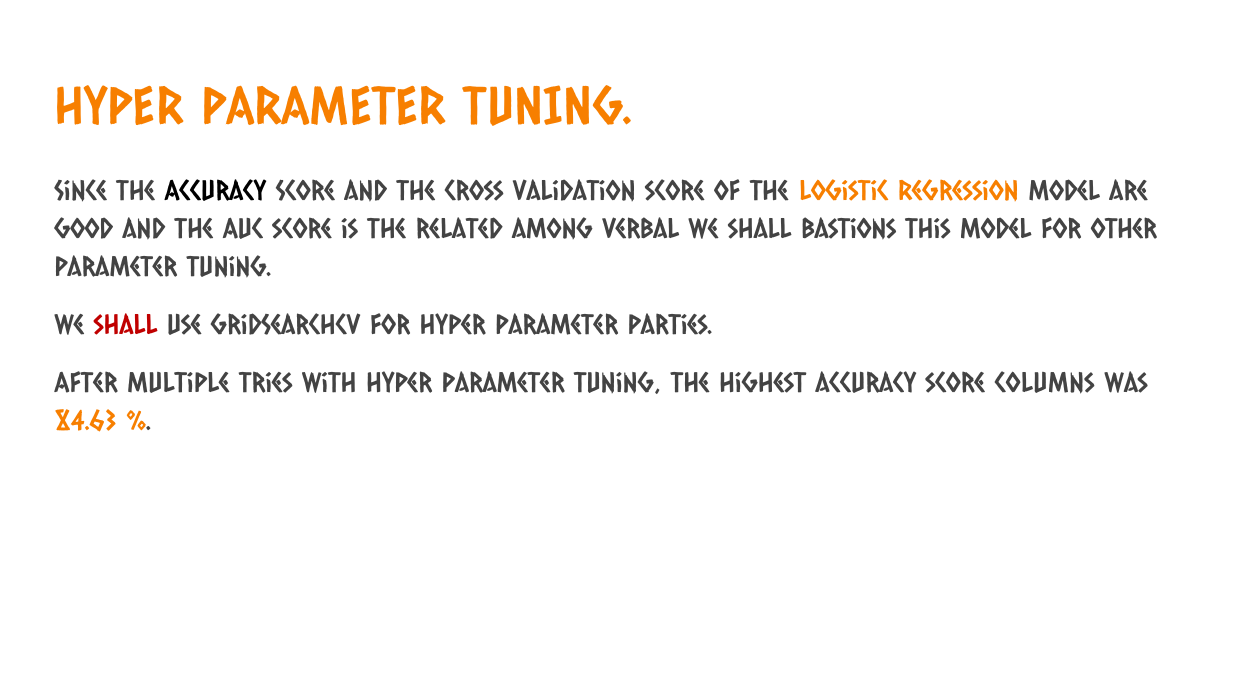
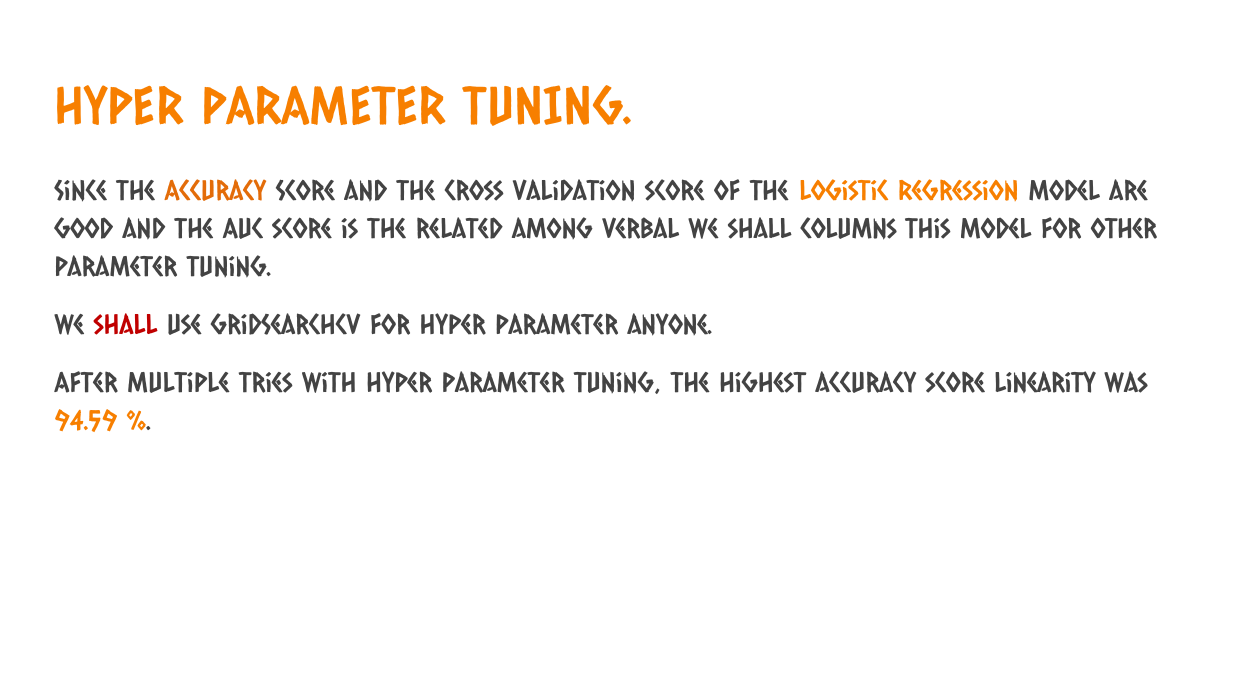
Accuracy colour: black -> orange (215, 191)
bastions: bastions -> columns (849, 229)
parties: parties -> anyone (670, 325)
columns: columns -> linearity (1045, 384)
84.63: 84.63 -> 94.59 (86, 422)
